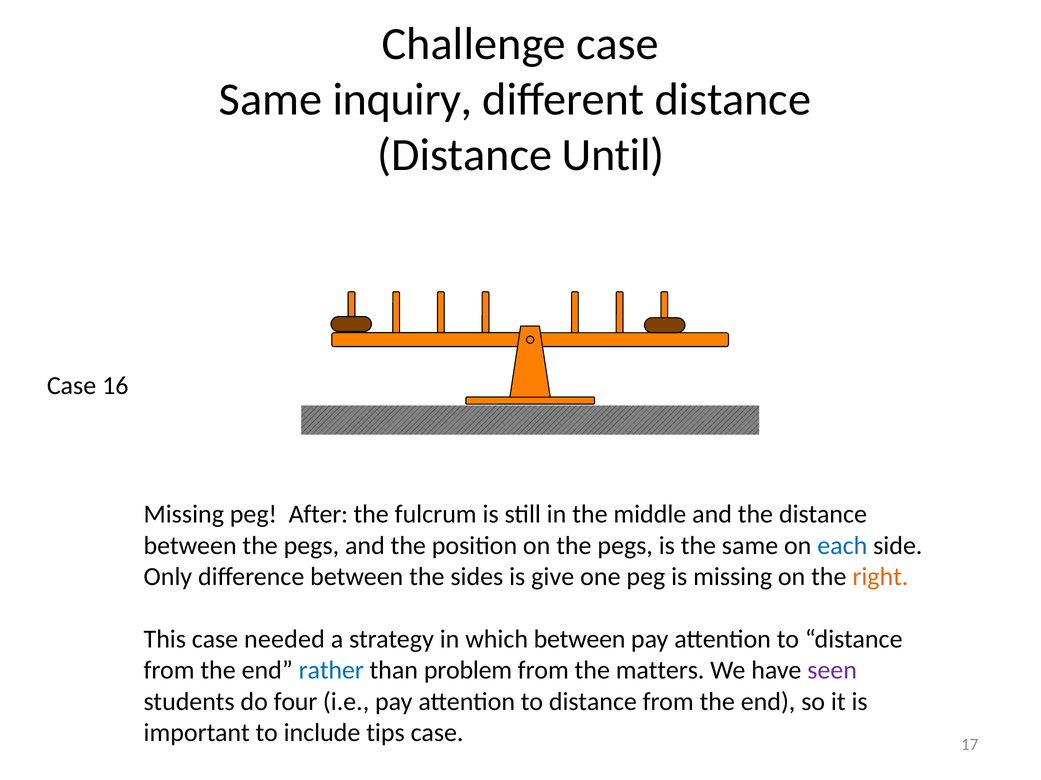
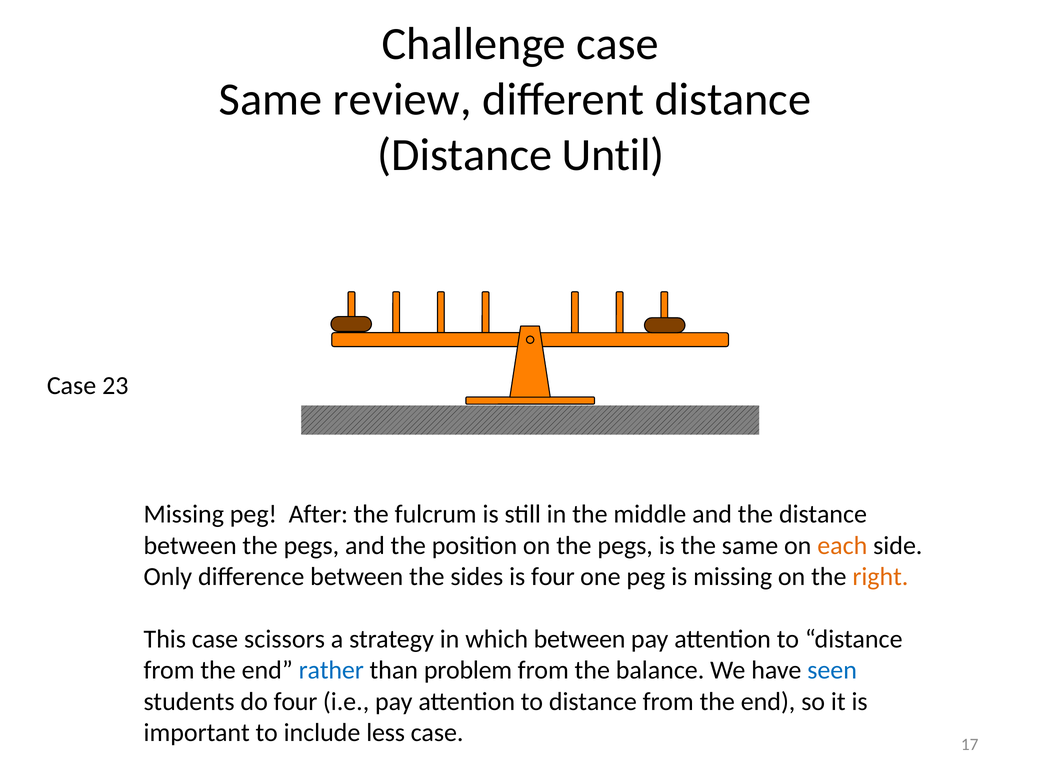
inquiry: inquiry -> review (402, 100)
16: 16 -> 23 (115, 386)
each colour: blue -> orange (842, 546)
is give: give -> four (553, 577)
needed: needed -> scissors (285, 640)
matters: matters -> balance (660, 671)
seen colour: purple -> blue (832, 671)
tips: tips -> less (386, 734)
